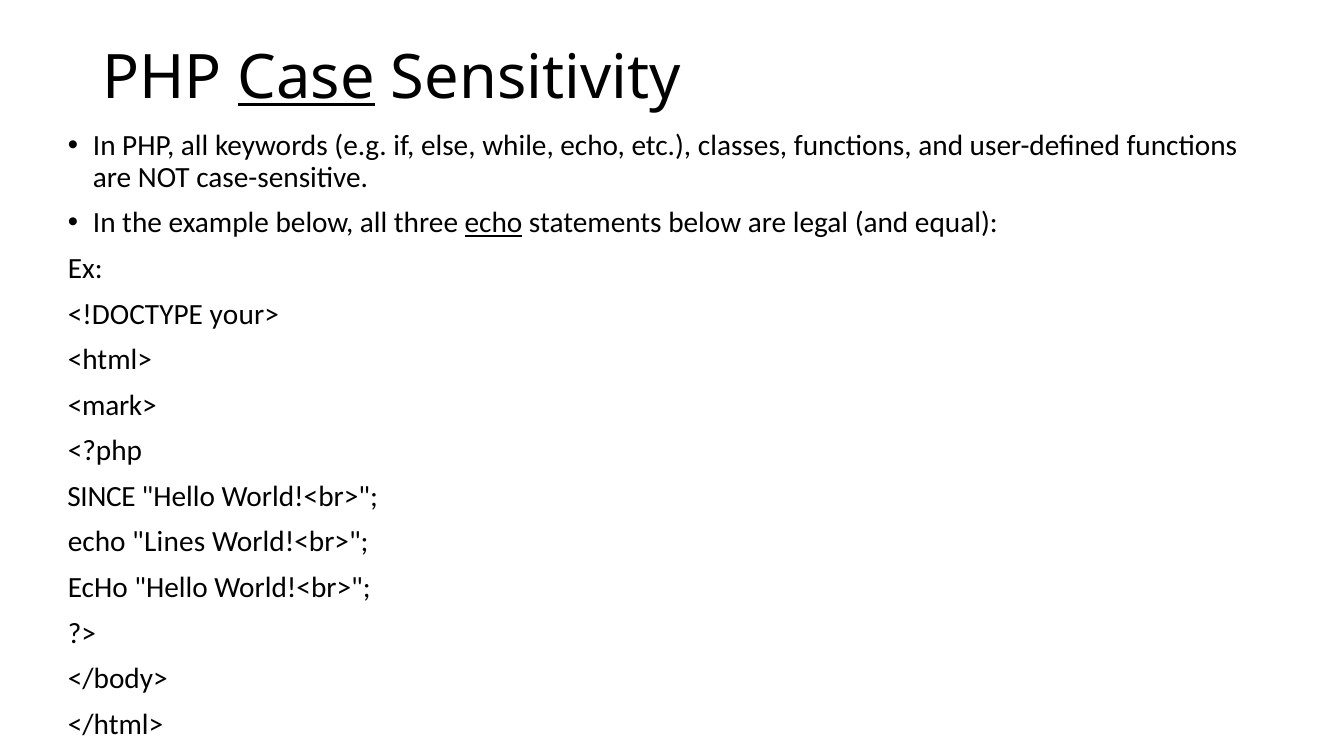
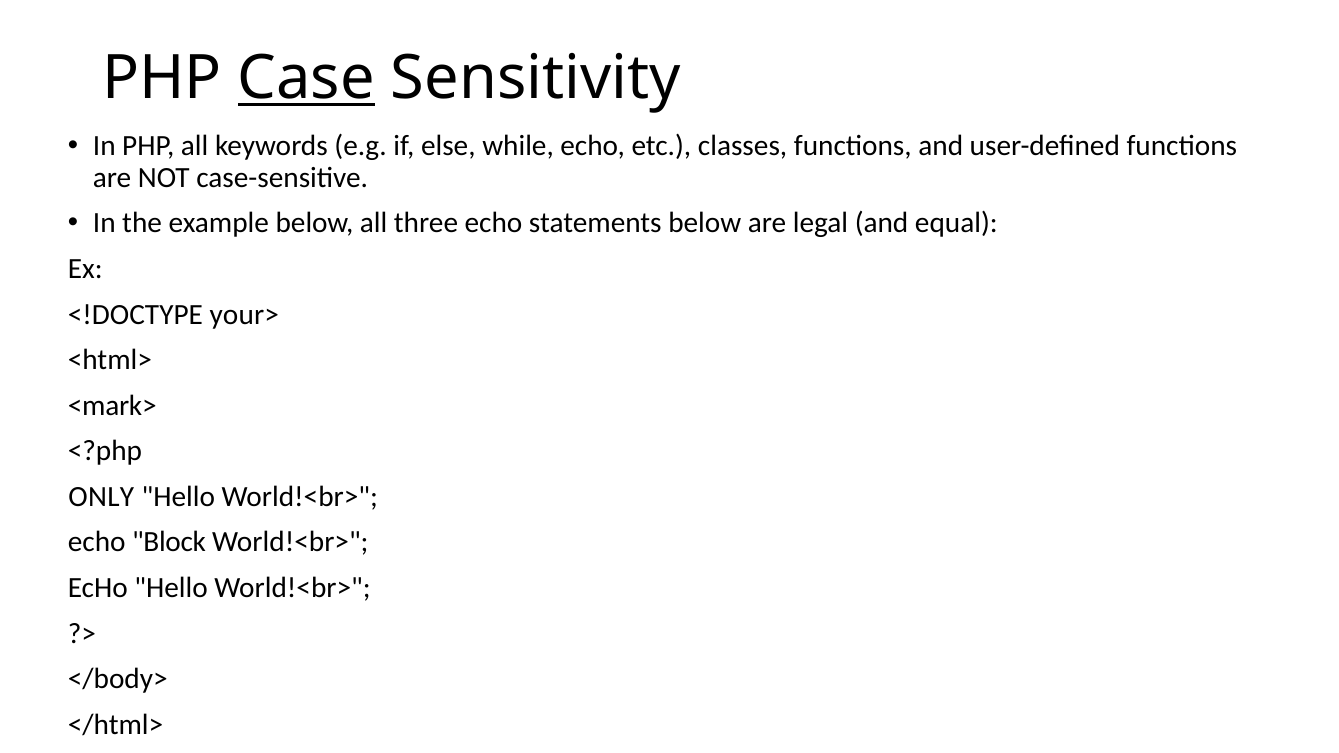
echo underline: present -> none (494, 223)
SINCE: SINCE -> ONLY (101, 497)
Lines: Lines -> Block (169, 542)
